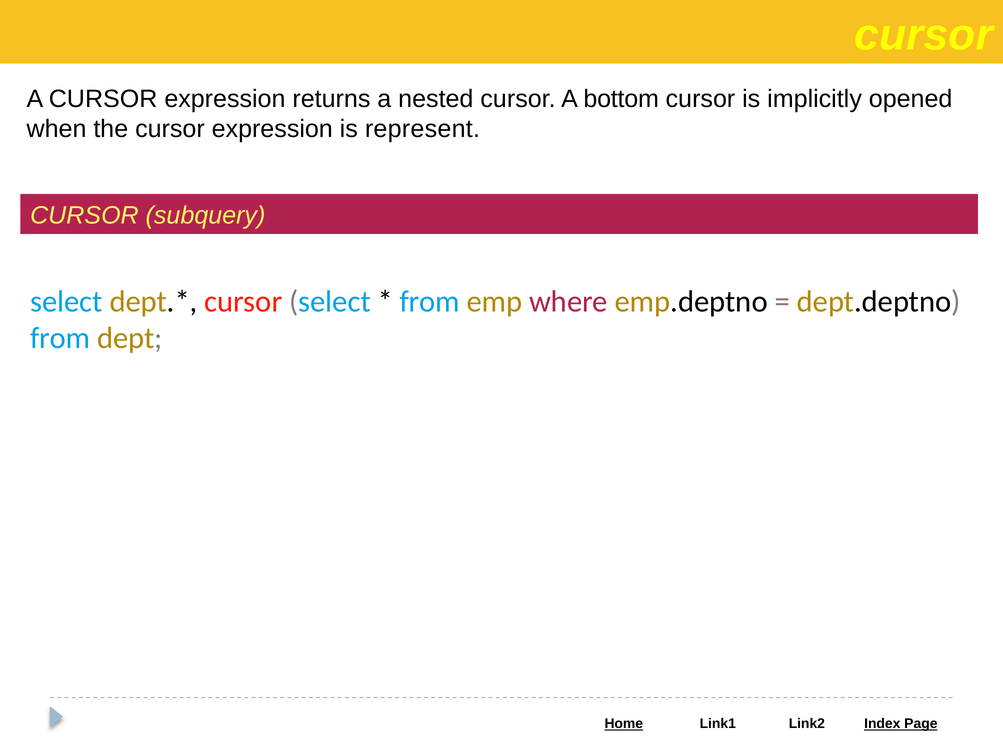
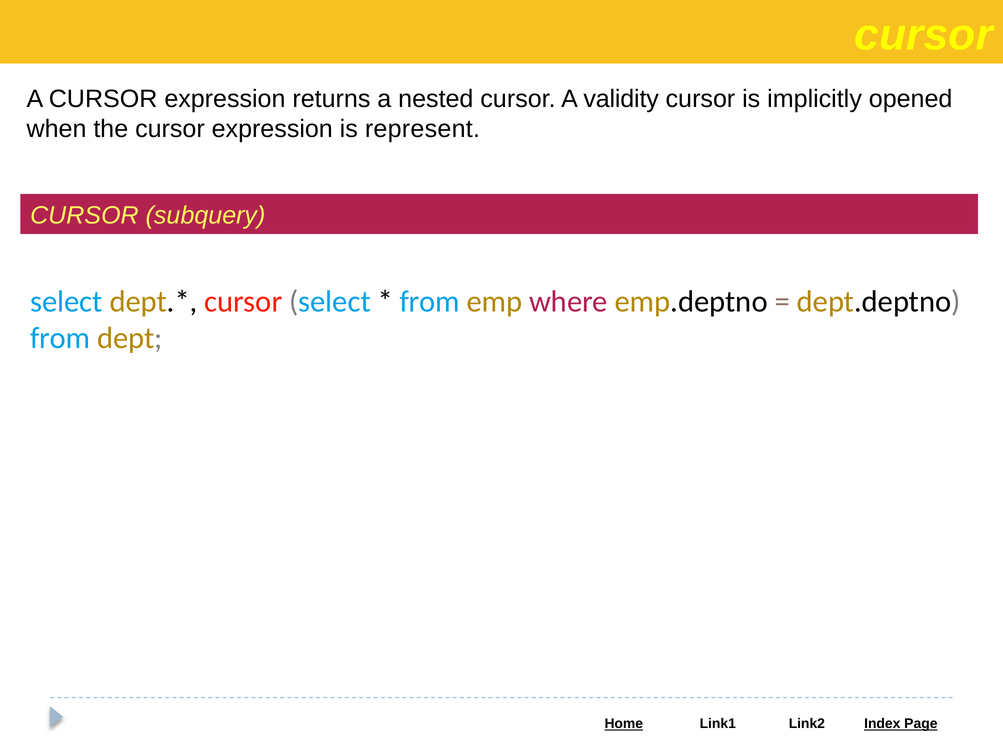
bottom: bottom -> validity (621, 99)
